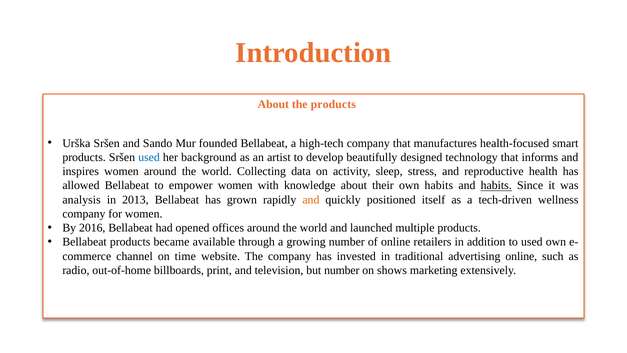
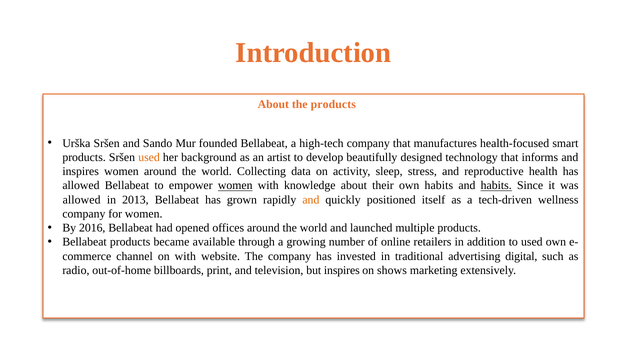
used colour: blue -> orange (149, 157)
women underline: none -> present (235, 185)
analysis: analysis -> allowed (82, 200)
on time: time -> with (185, 256)
advertising online: online -> digital (521, 256)
but number: number -> inspires (342, 270)
